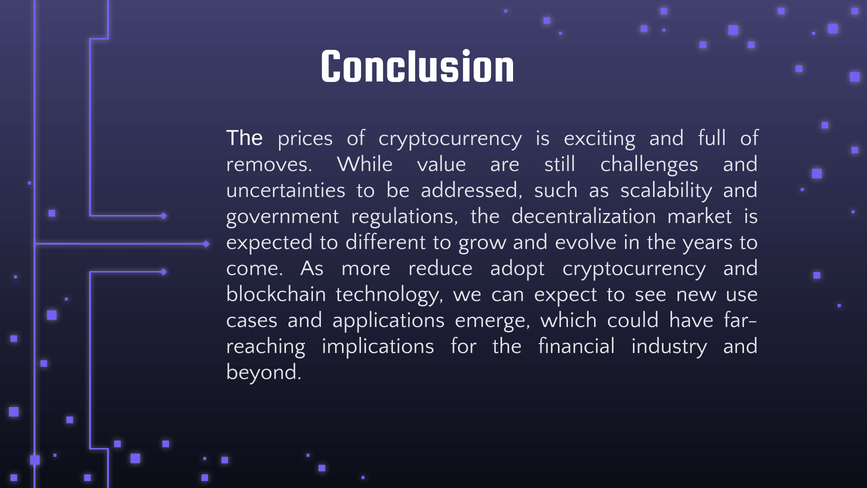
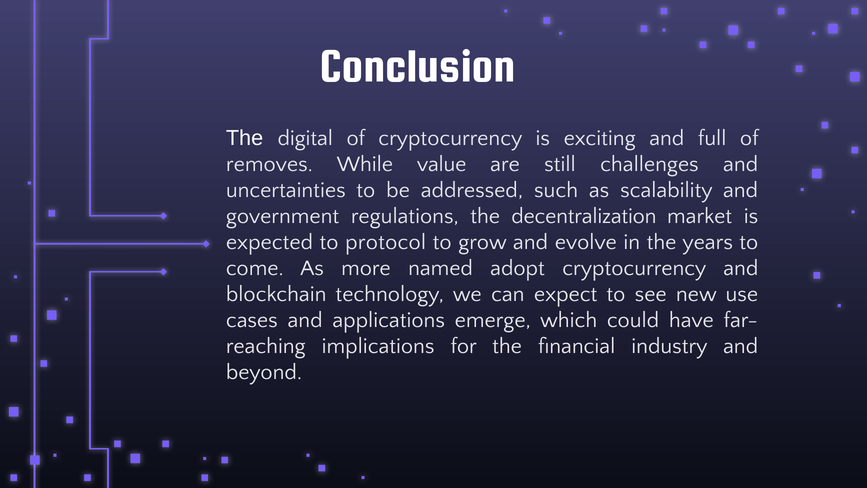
prices: prices -> digital (305, 138)
different: different -> protocol (386, 242)
reduce: reduce -> named (441, 268)
